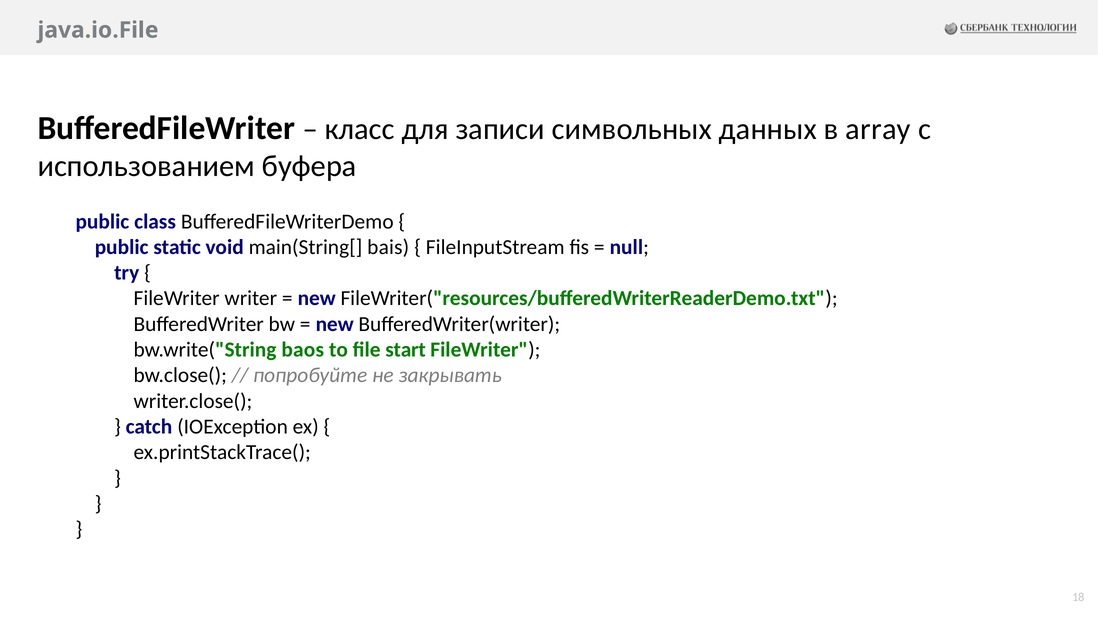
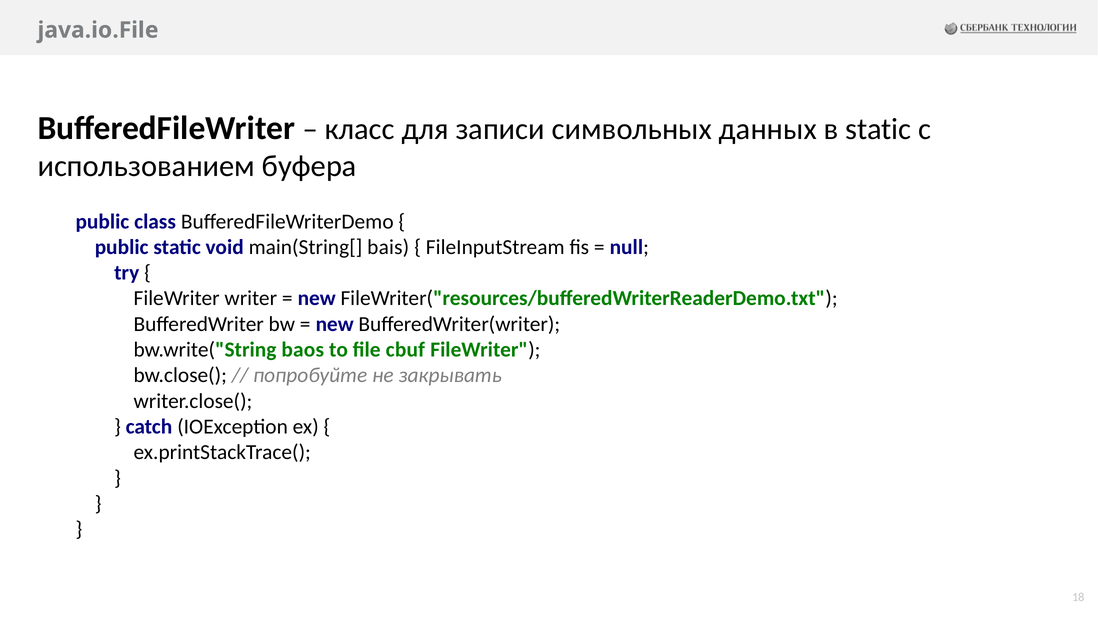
в array: array -> static (878, 129)
start: start -> cbuf (405, 350)
